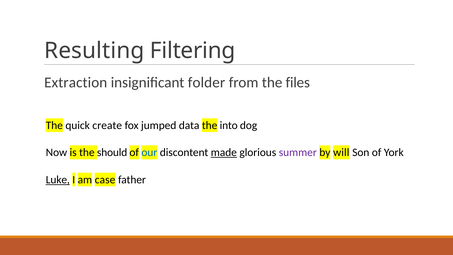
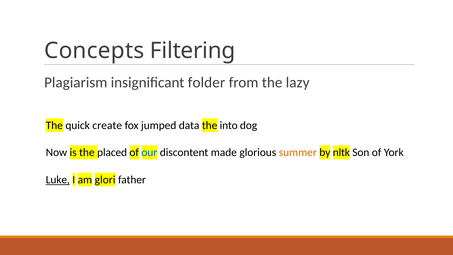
Resulting: Resulting -> Concepts (94, 51)
Extraction: Extraction -> Plagiarism (76, 82)
files: files -> lazy (298, 82)
should: should -> placed (112, 152)
made underline: present -> none (224, 152)
summer colour: purple -> orange (298, 152)
will: will -> nltk (341, 152)
case: case -> glori (105, 180)
